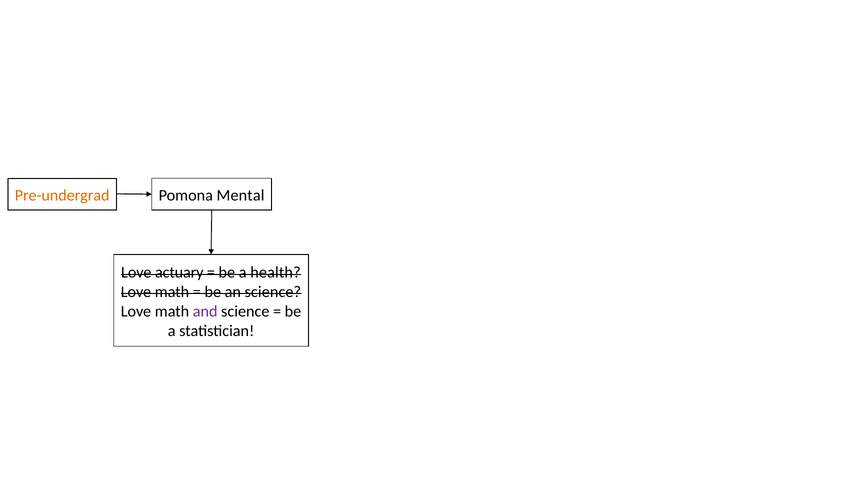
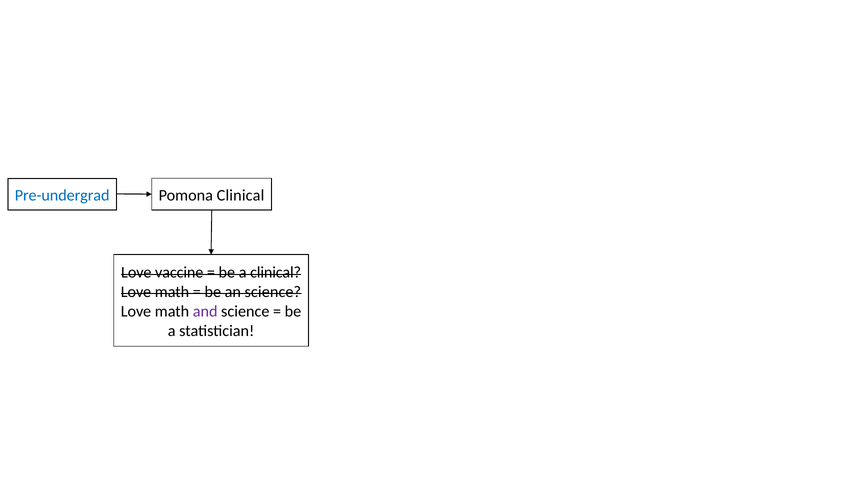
Pre-undergrad colour: orange -> blue (62, 195)
Pomona Mental: Mental -> Clinical (241, 195)
actuary: actuary -> vaccine (179, 272)
a health: health -> clinical (276, 272)
